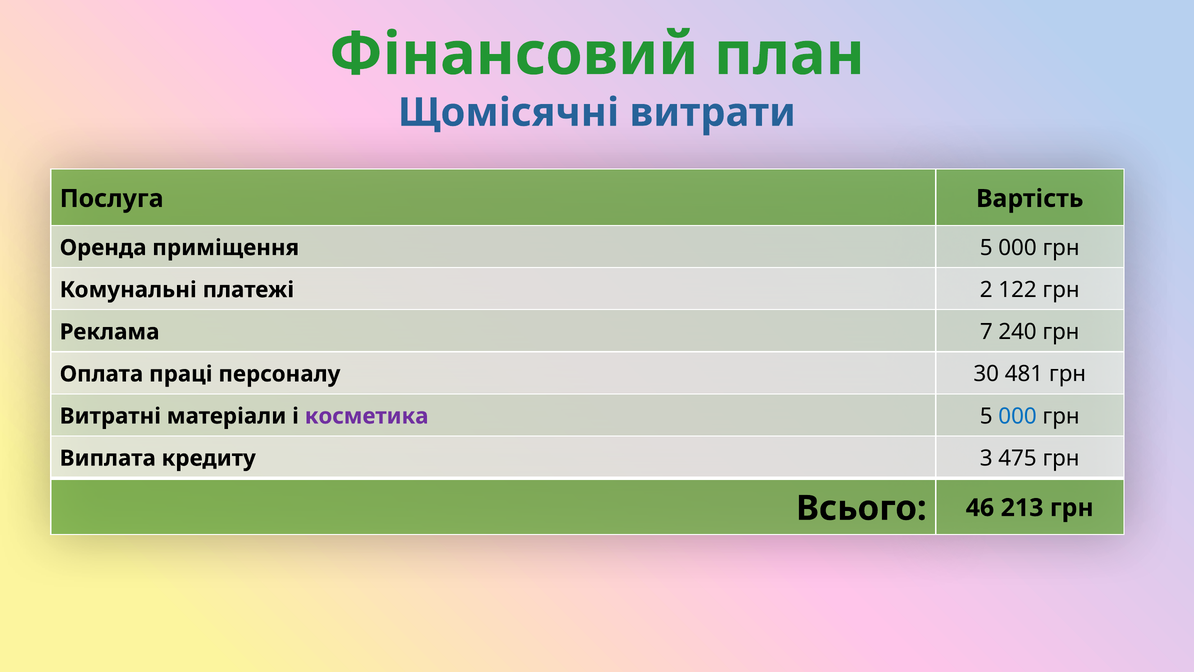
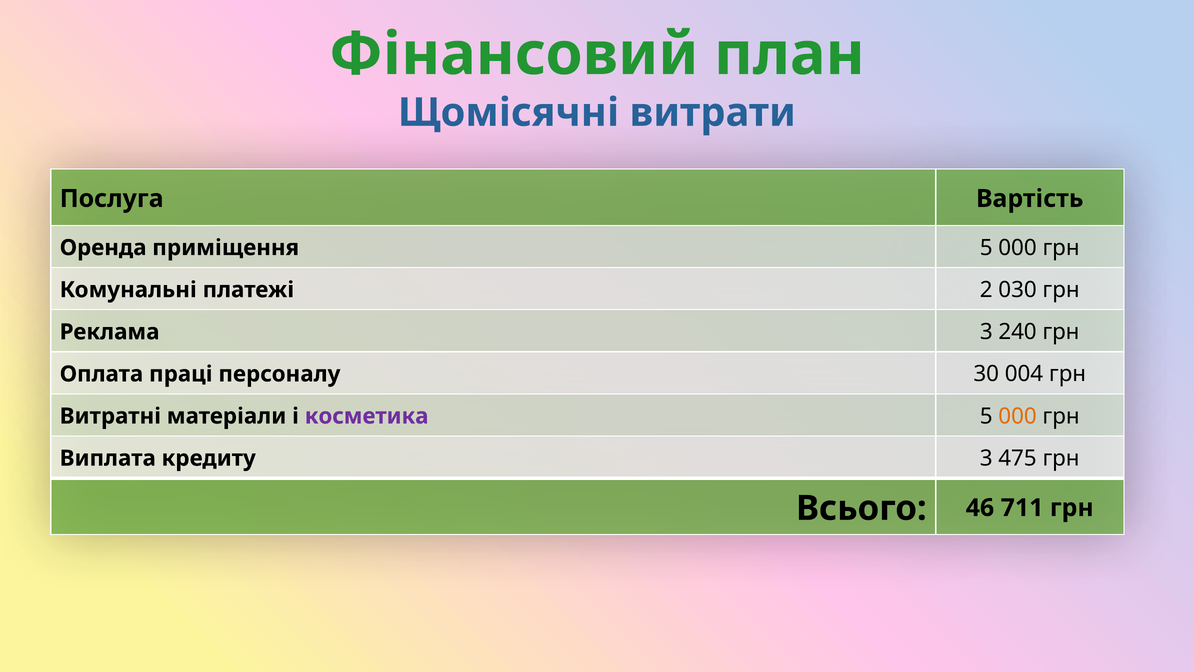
122: 122 -> 030 (1018, 290)
Реклама 7: 7 -> 3 (986, 332)
481: 481 -> 004 (1024, 374)
000 colour: blue -> orange (1018, 416)
213: 213 -> 711 (1022, 508)
